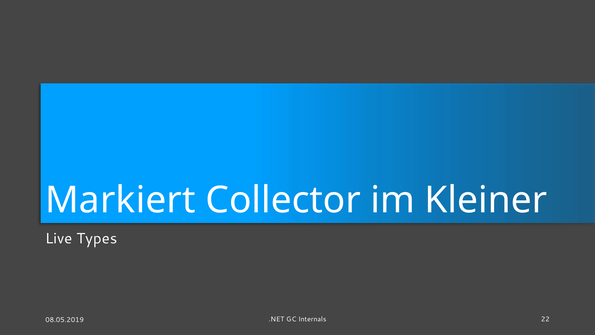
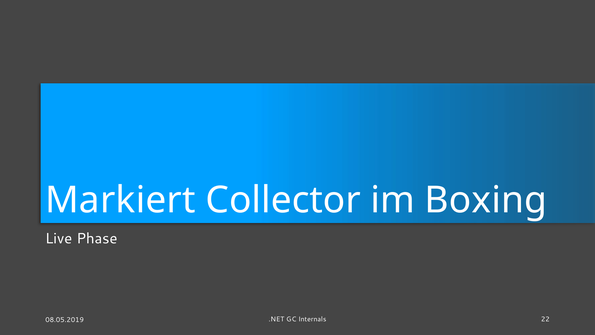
Kleiner: Kleiner -> Boxing (486, 200)
Types: Types -> Phase (97, 238)
